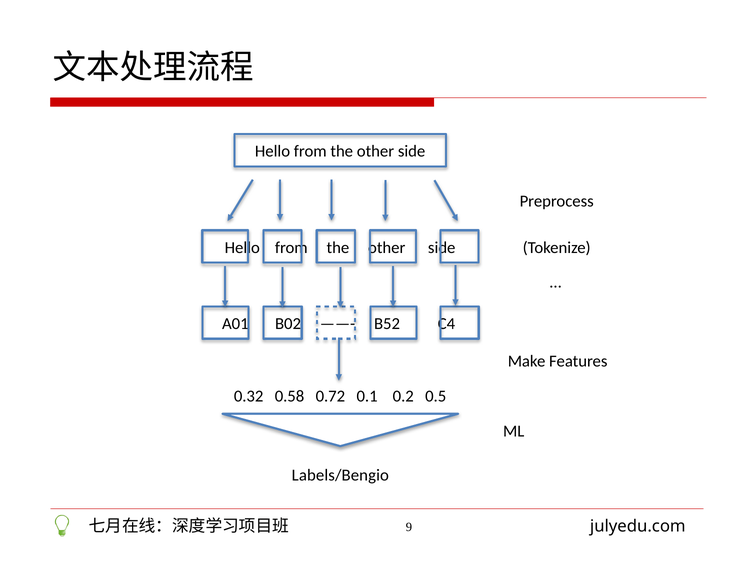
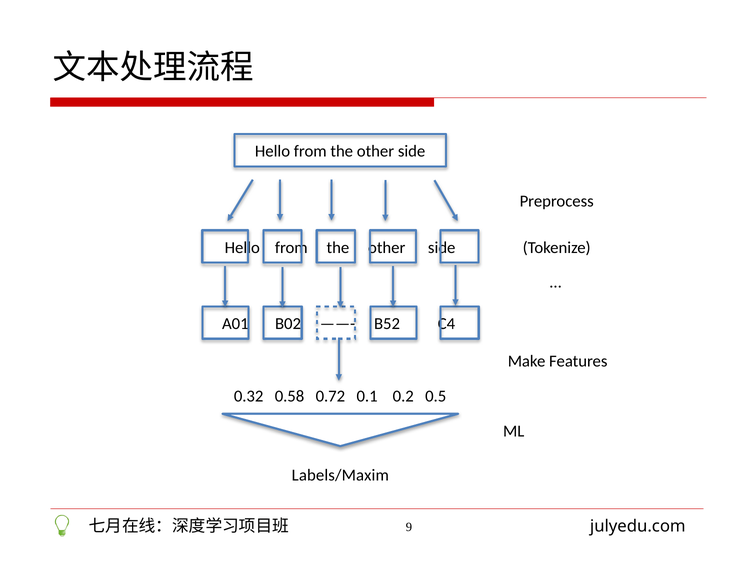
Labels/Bengio: Labels/Bengio -> Labels/Maxim (340, 476)
